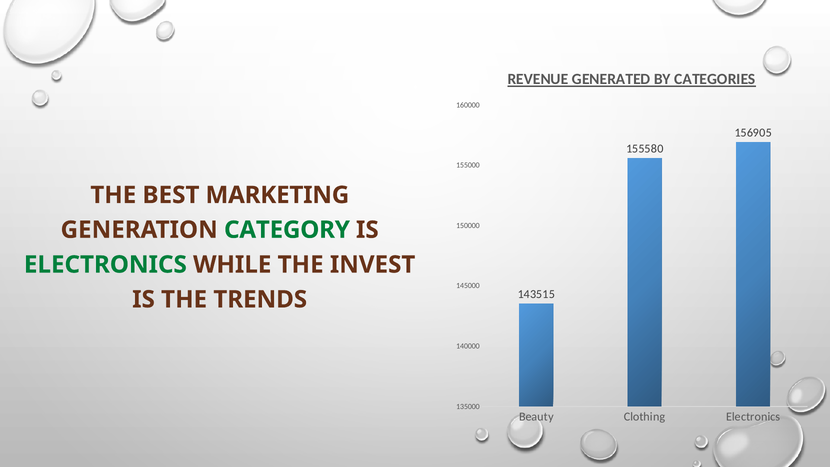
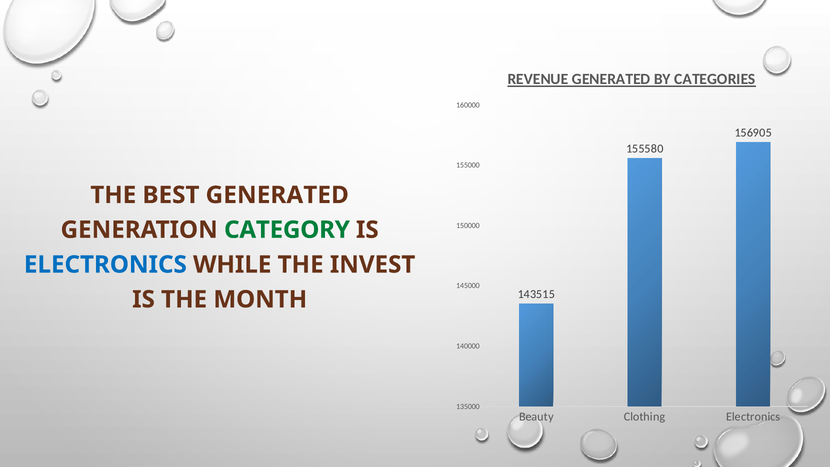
BEST MARKETING: MARKETING -> GENERATED (277, 195)
ELECTRONICS colour: green -> blue (105, 265)
TRENDS: TRENDS -> MONTH (260, 299)
